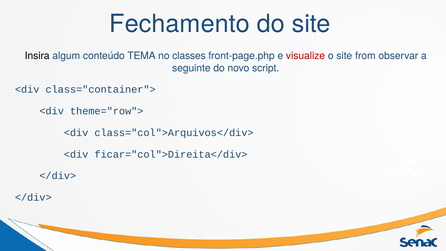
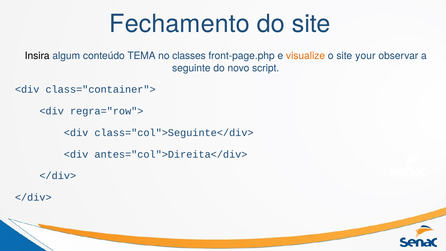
visualize colour: red -> orange (306, 56)
from: from -> your (365, 56)
theme="row">: theme="row"> -> regra="row"> (107, 111)
class="col">Arquivos</div>: class="col">Arquivos</div> -> class="col">Seguinte</div> (174, 133)
ficar="col">Direita</div>: ficar="col">Direita</div> -> antes="col">Direita</div> (171, 154)
